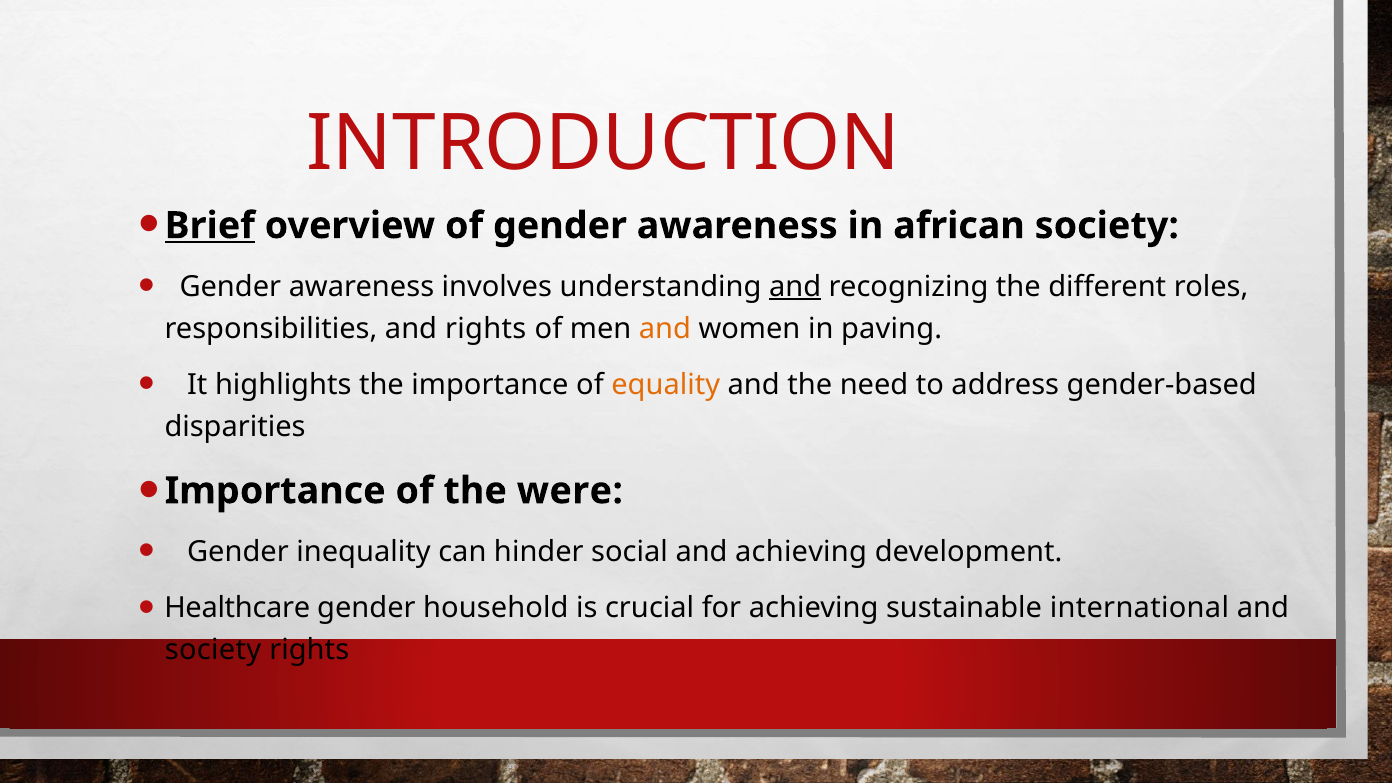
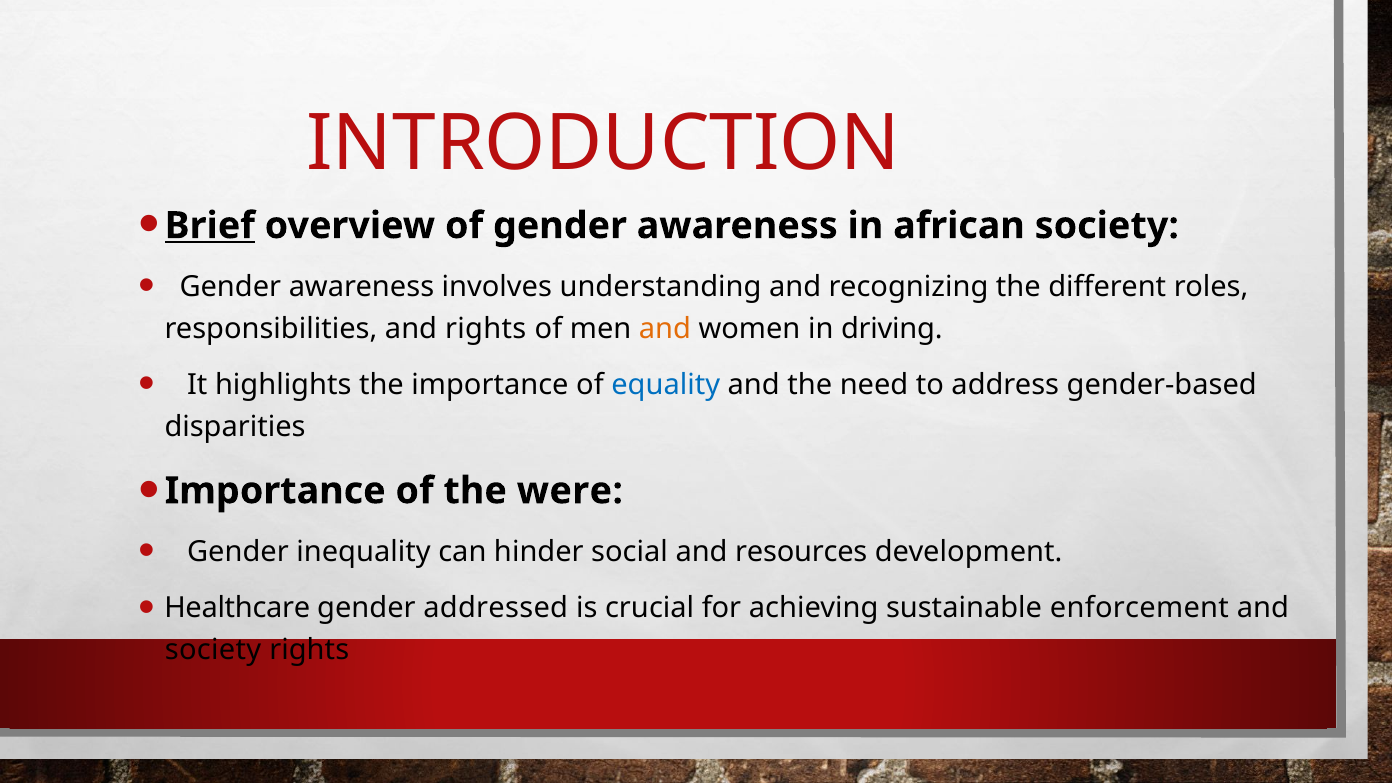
and underline: present -> none (795, 287)
paving: paving -> driving (892, 328)
equality colour: orange -> blue (666, 385)
and achieving: achieving -> resources (801, 552)
household: household -> addressed (496, 608)
international: international -> enforcement (1139, 608)
